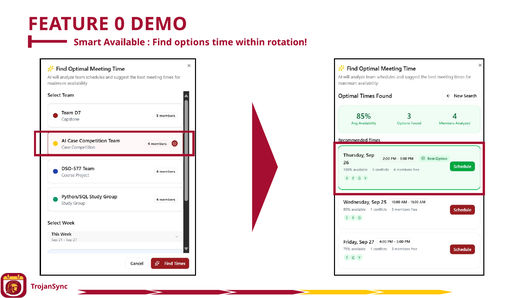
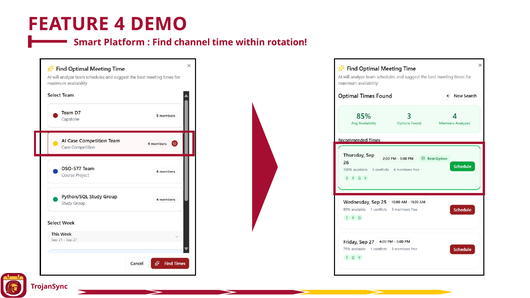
0: 0 -> 4 (120, 24)
Available: Available -> Platform (124, 42)
options: options -> channel (192, 42)
